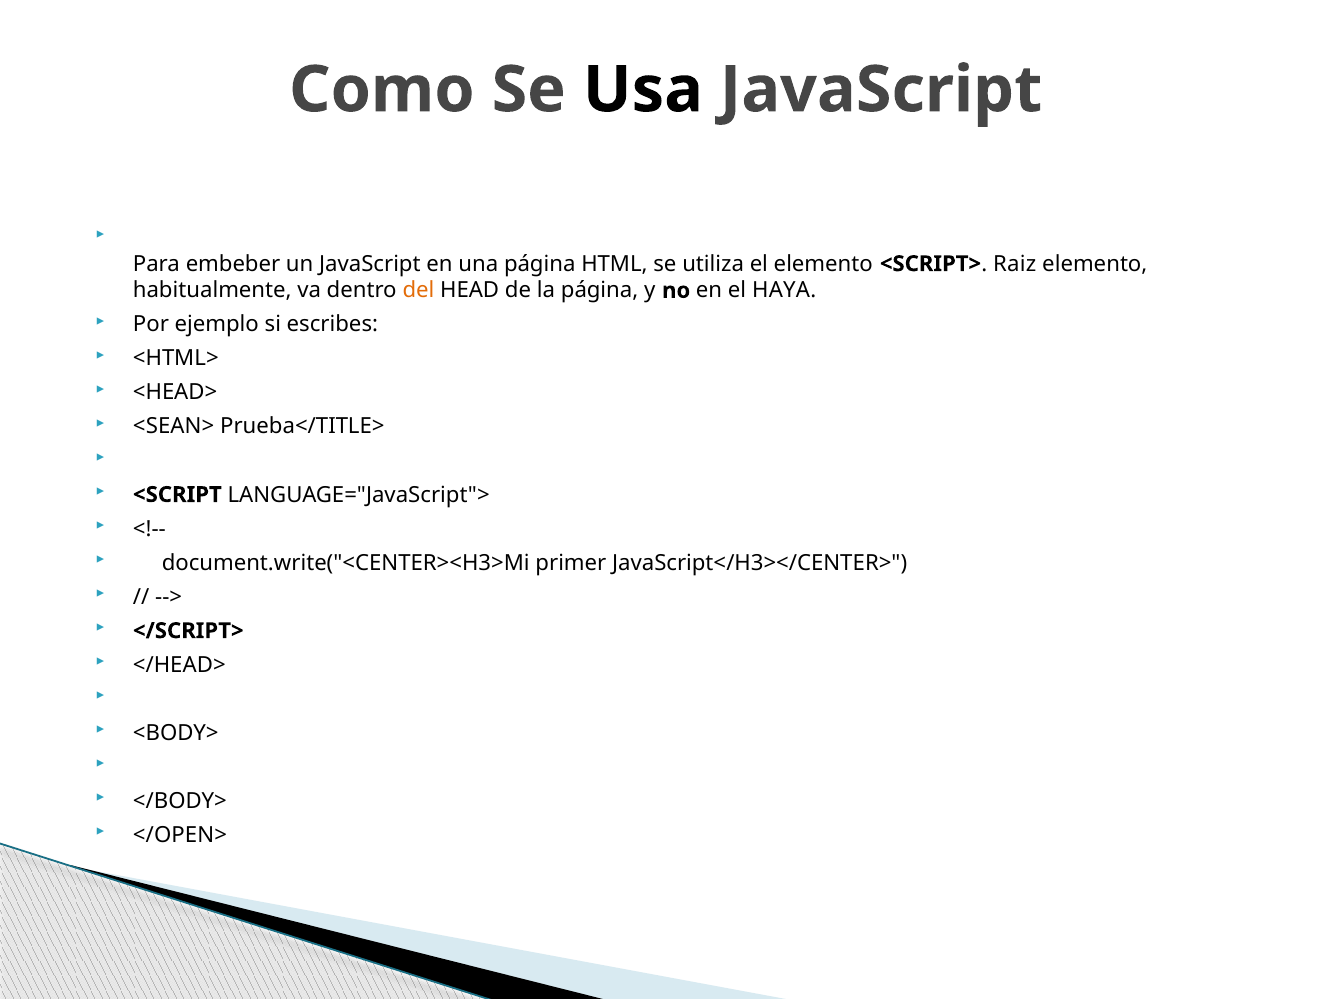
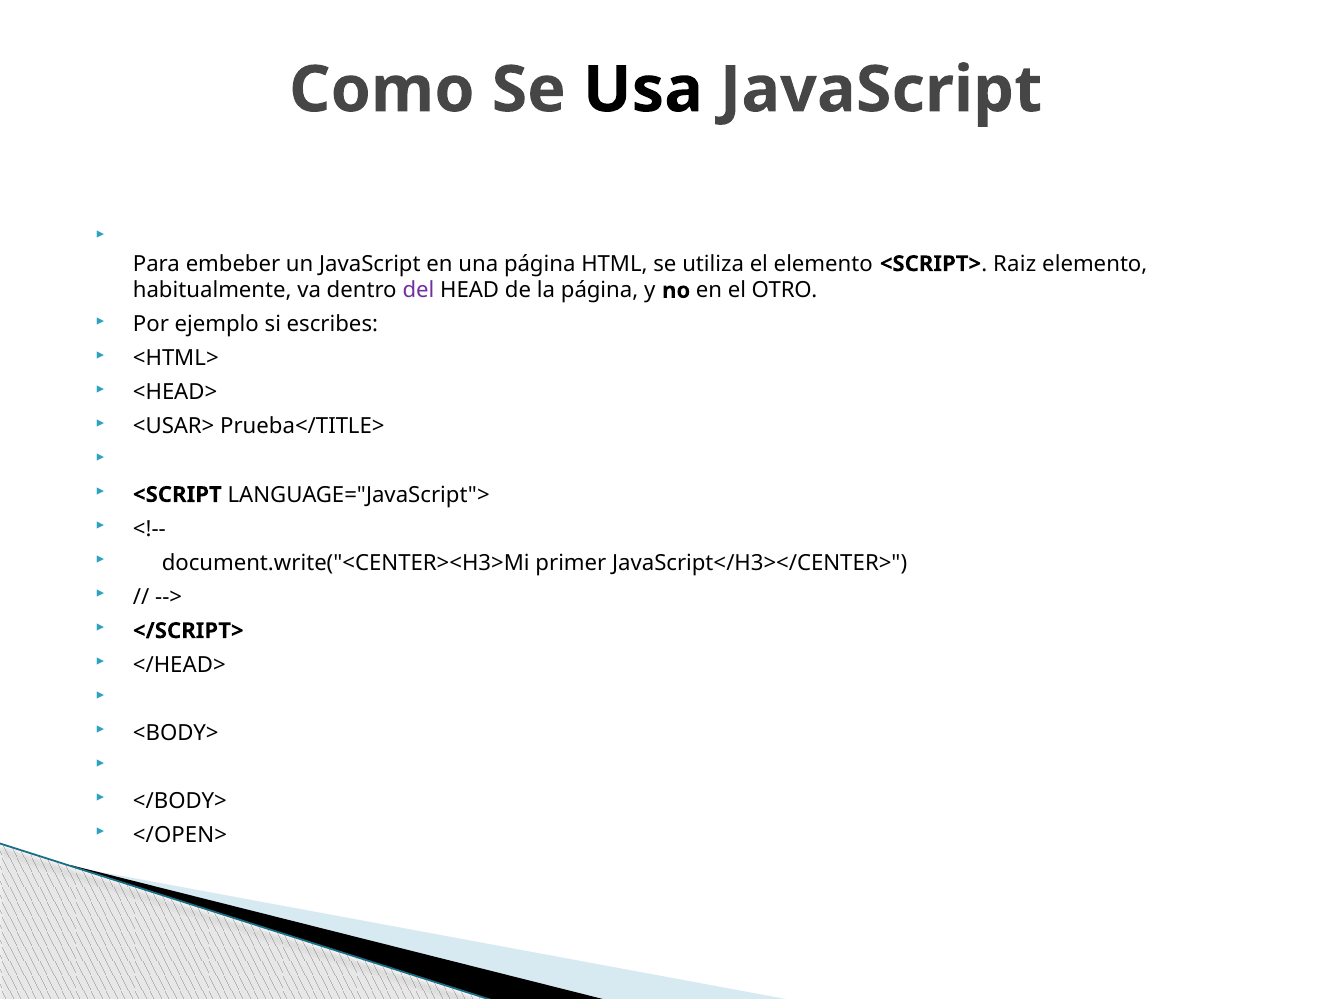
del colour: orange -> purple (418, 290)
HAYA: HAYA -> OTRO (784, 290)
<SEAN>: <SEAN> -> <USAR> (174, 427)
